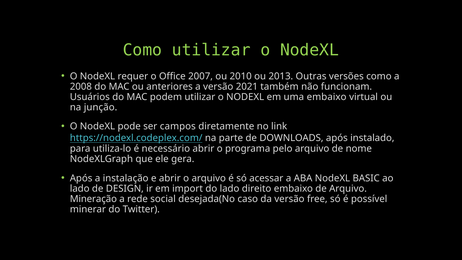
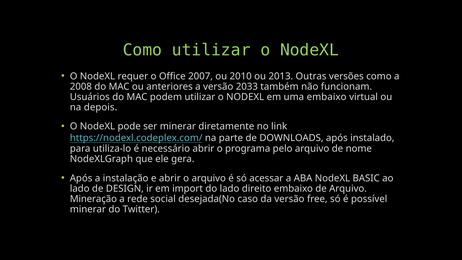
2021: 2021 -> 2033 (247, 87)
junção: junção -> depois (101, 107)
ser campos: campos -> minerar (178, 126)
